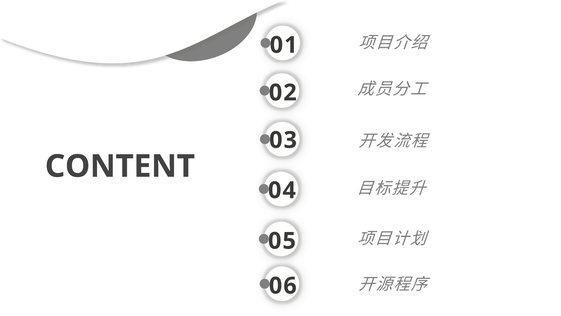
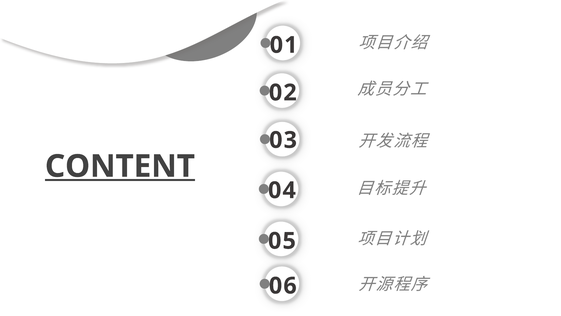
CONTENT underline: none -> present (120, 166)
